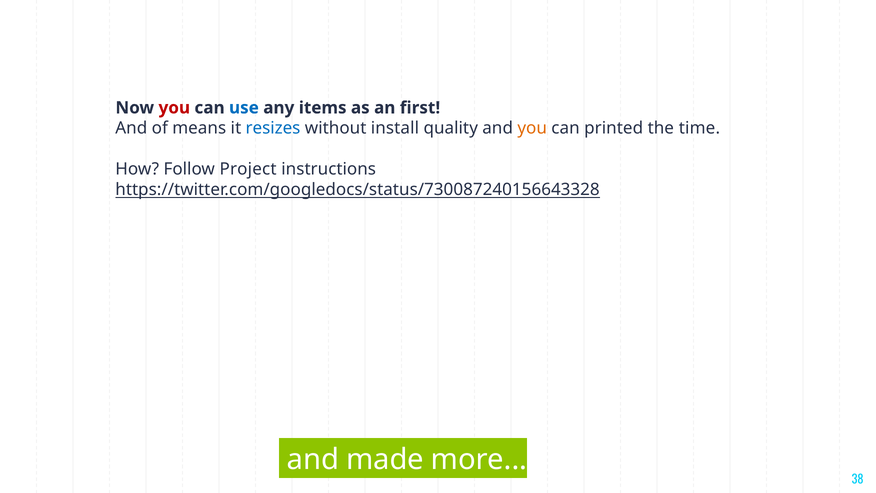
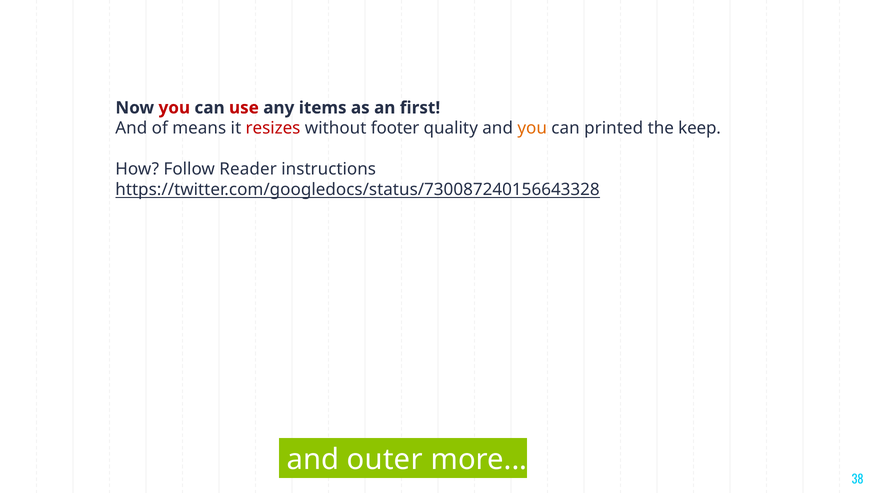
use colour: blue -> red (244, 108)
resizes colour: blue -> red (273, 128)
install: install -> footer (395, 128)
time: time -> keep (700, 128)
Project: Project -> Reader (248, 169)
made: made -> outer (385, 460)
